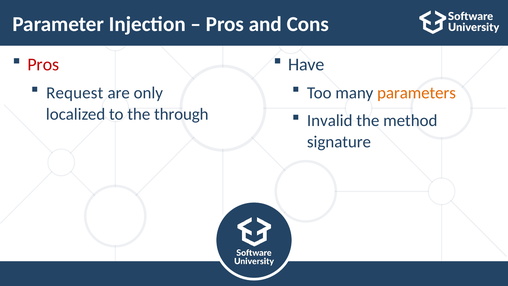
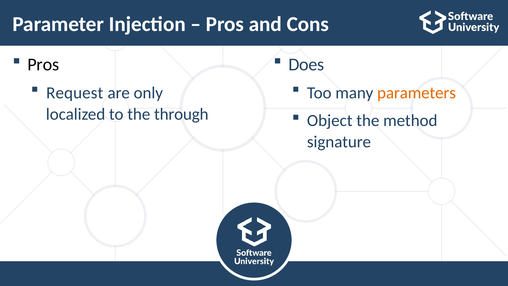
Pros colour: red -> black (43, 64)
Have: Have -> Does (306, 64)
Invalid: Invalid -> Object (330, 120)
